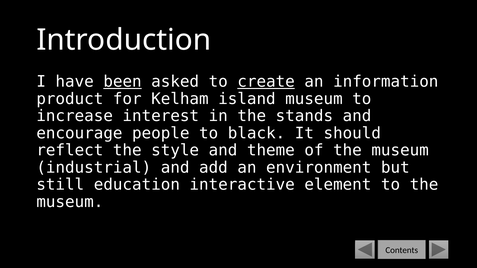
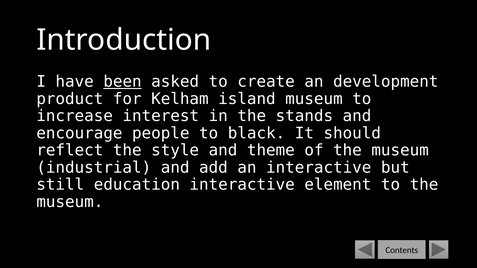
create underline: present -> none (266, 82)
information: information -> development (386, 82)
an environment: environment -> interactive (319, 168)
